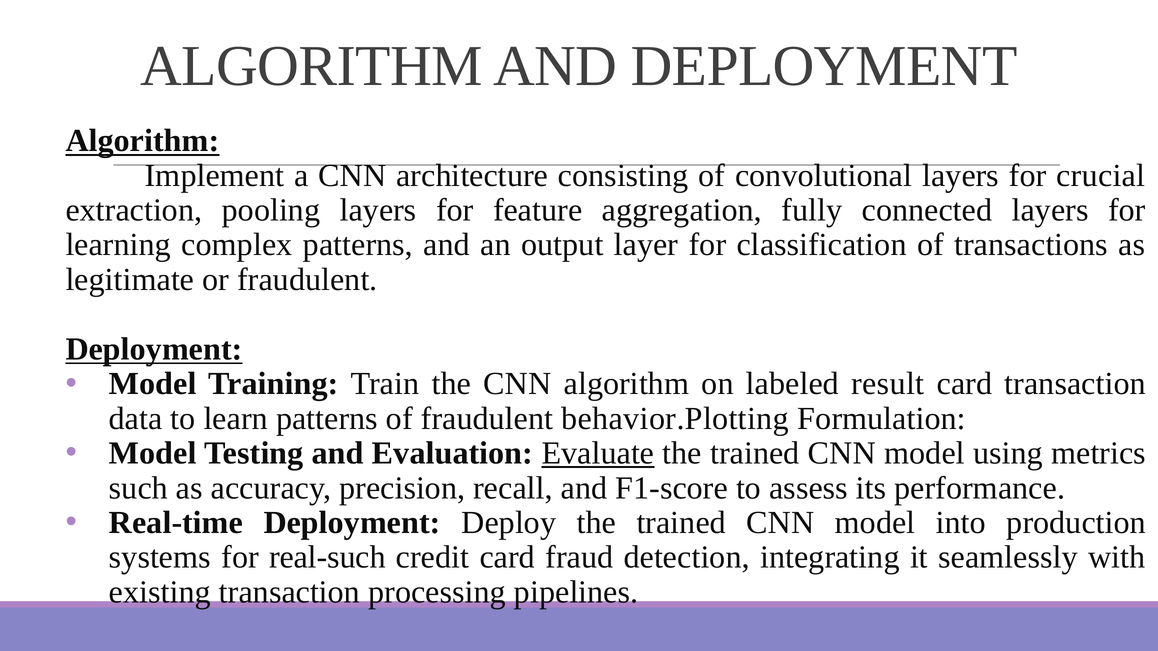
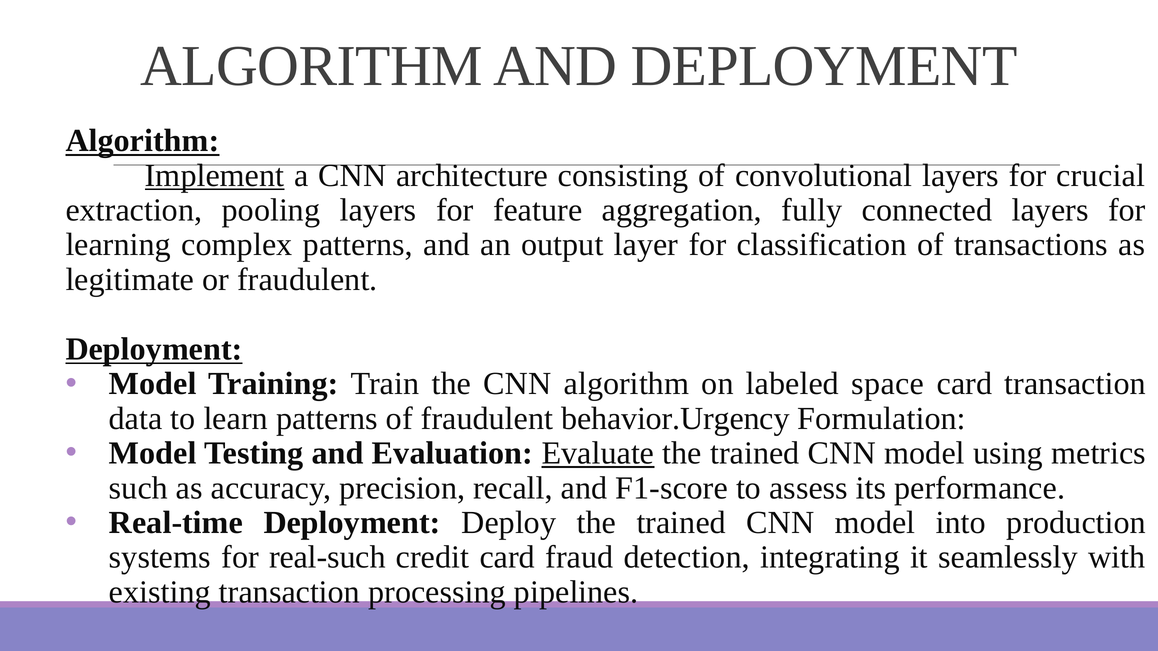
Implement underline: none -> present (215, 176)
result: result -> space (888, 384)
behavior.Plotting: behavior.Plotting -> behavior.Urgency (675, 419)
